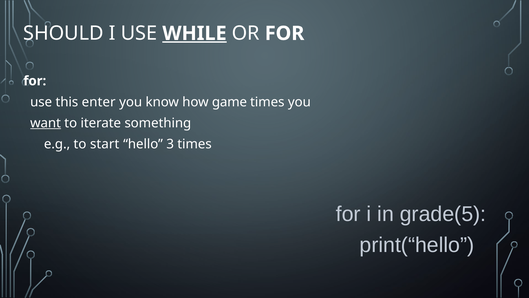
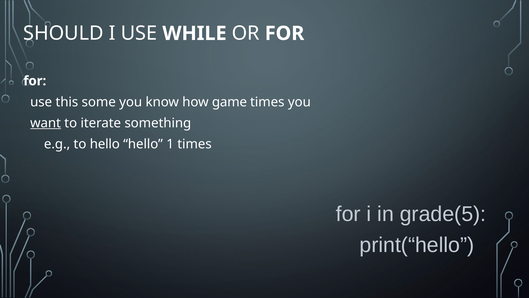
WHILE underline: present -> none (195, 33)
enter: enter -> some (99, 102)
to start: start -> hello (105, 144)
3: 3 -> 1 (170, 144)
